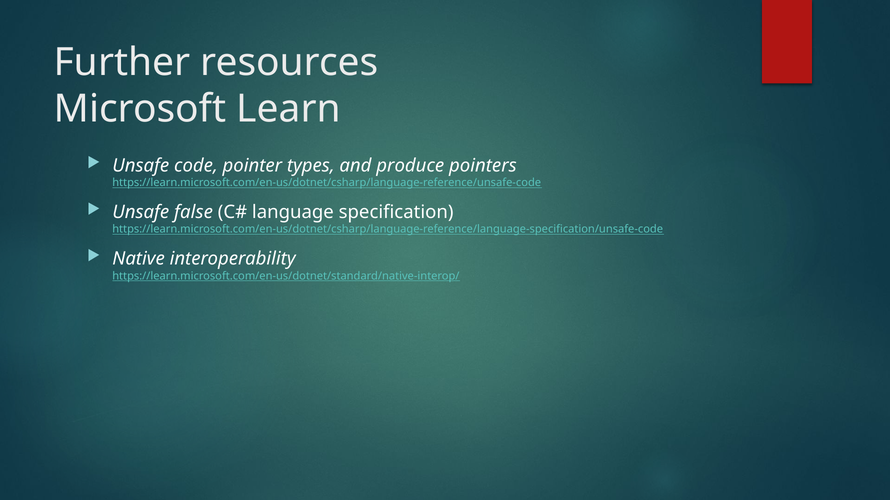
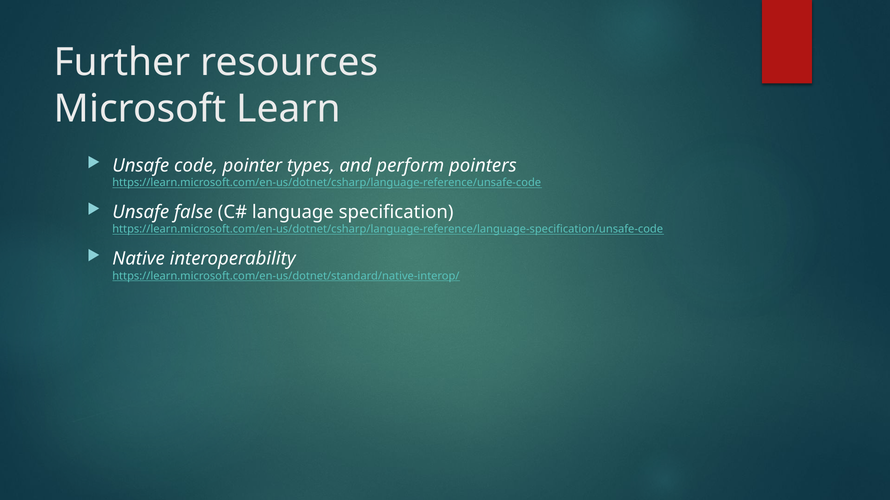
produce: produce -> perform (410, 166)
